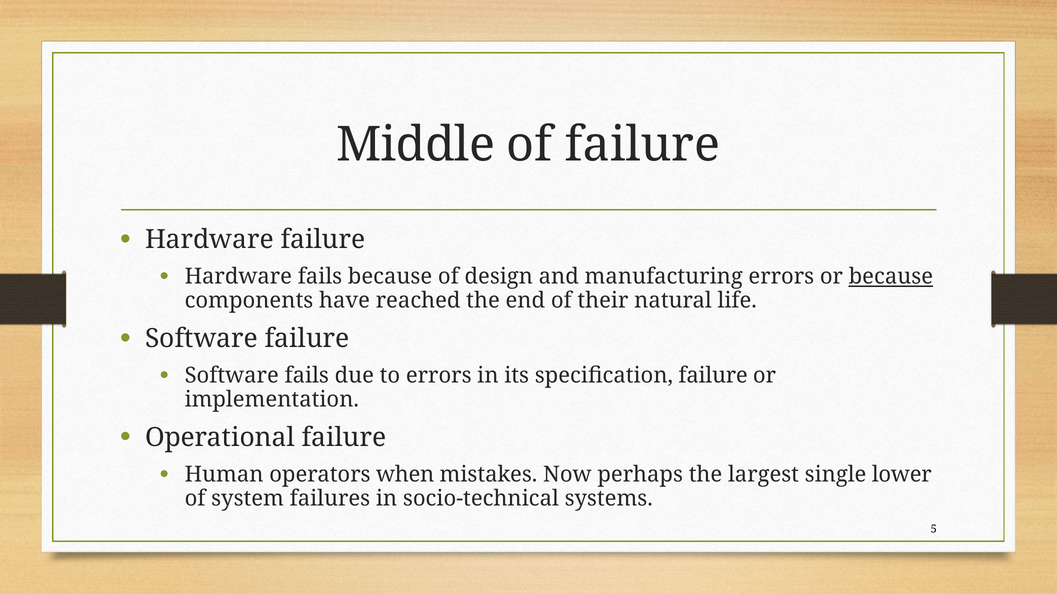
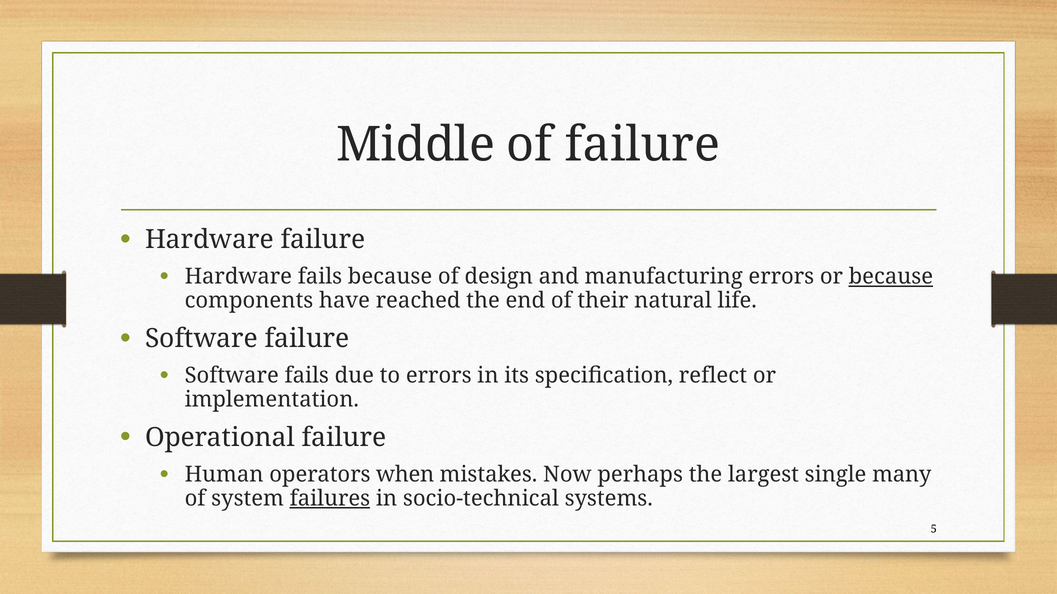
specification failure: failure -> reflect (713, 376)
lower: lower -> many (902, 475)
failures underline: none -> present (330, 499)
